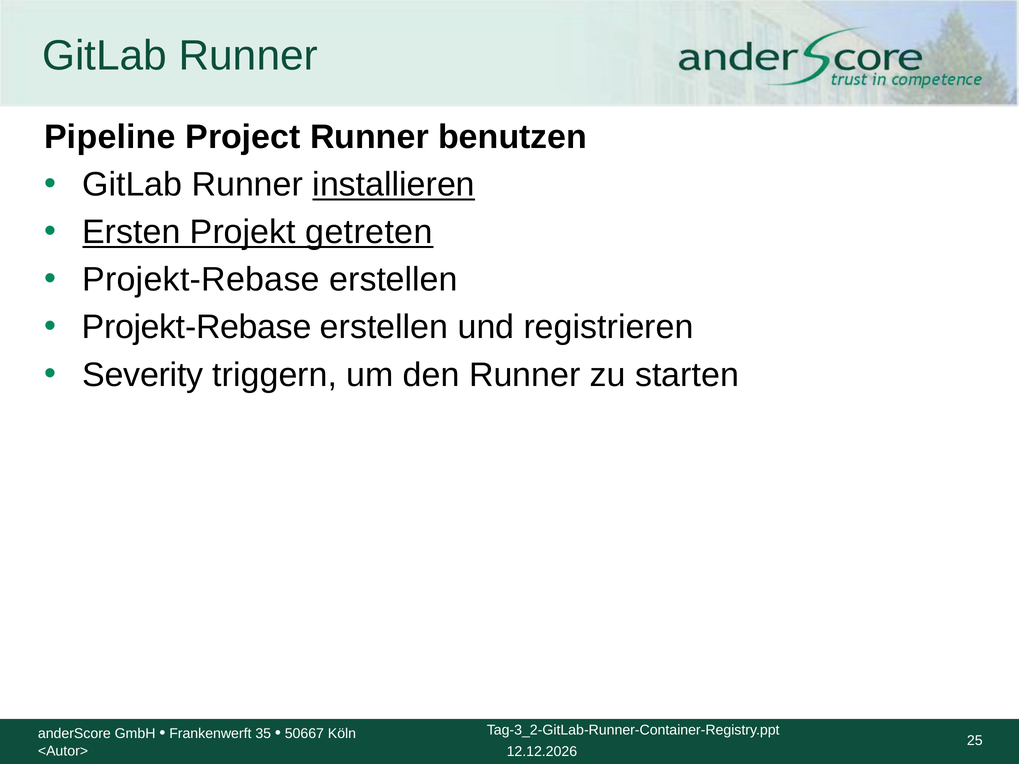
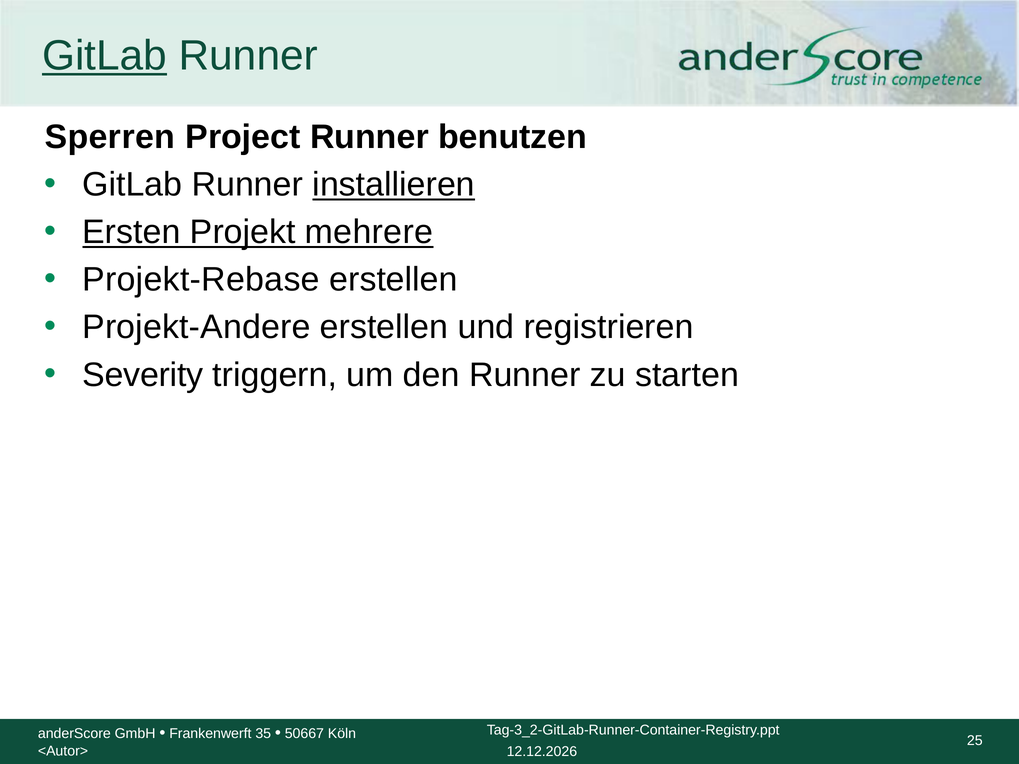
GitLab underline: none -> present (105, 56)
Pipeline: Pipeline -> Sperren (110, 137)
getreten: getreten -> mehrere (369, 232)
Projekt-Rebase: Projekt-Rebase -> Projekt-Andere (196, 327)
